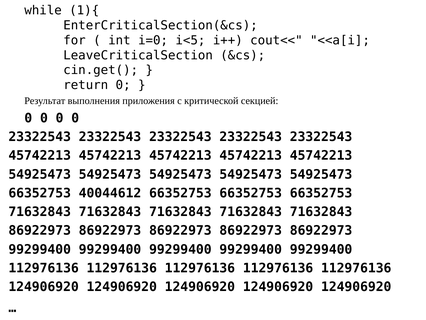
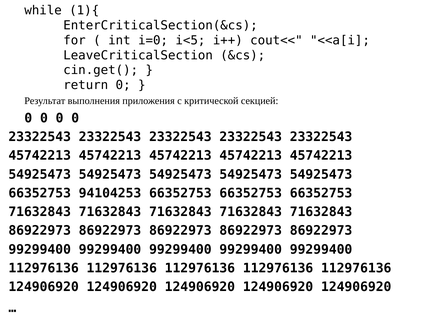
40044612: 40044612 -> 94104253 (110, 193)
